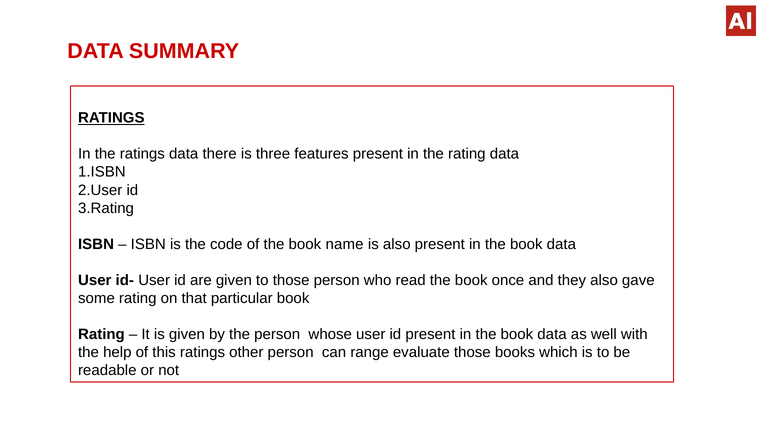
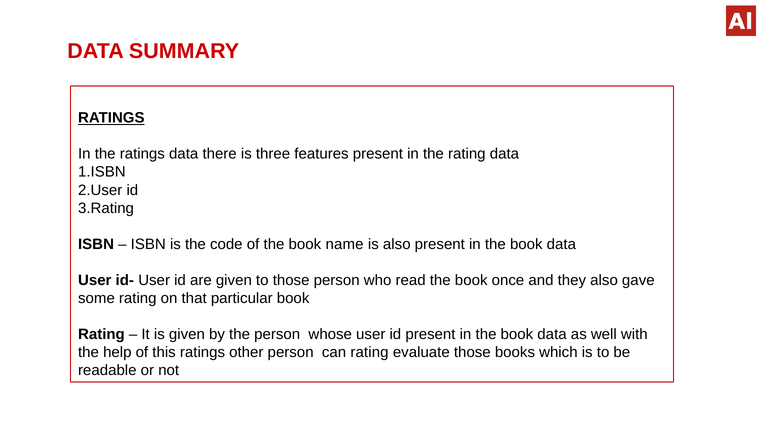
can range: range -> rating (369, 352)
